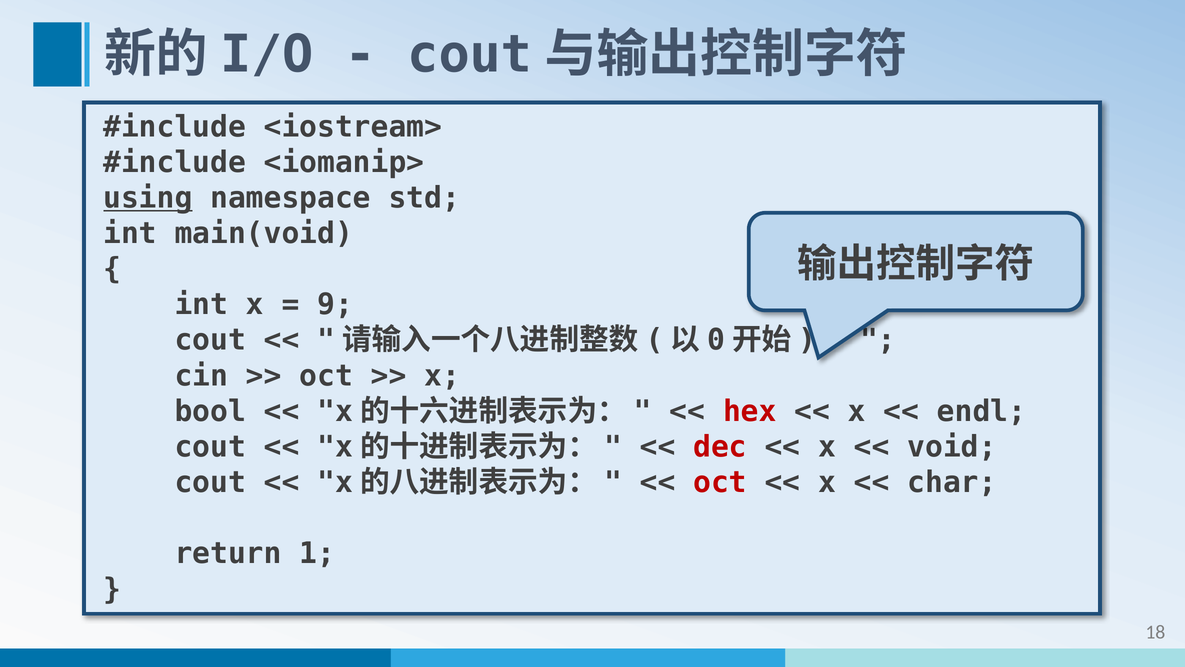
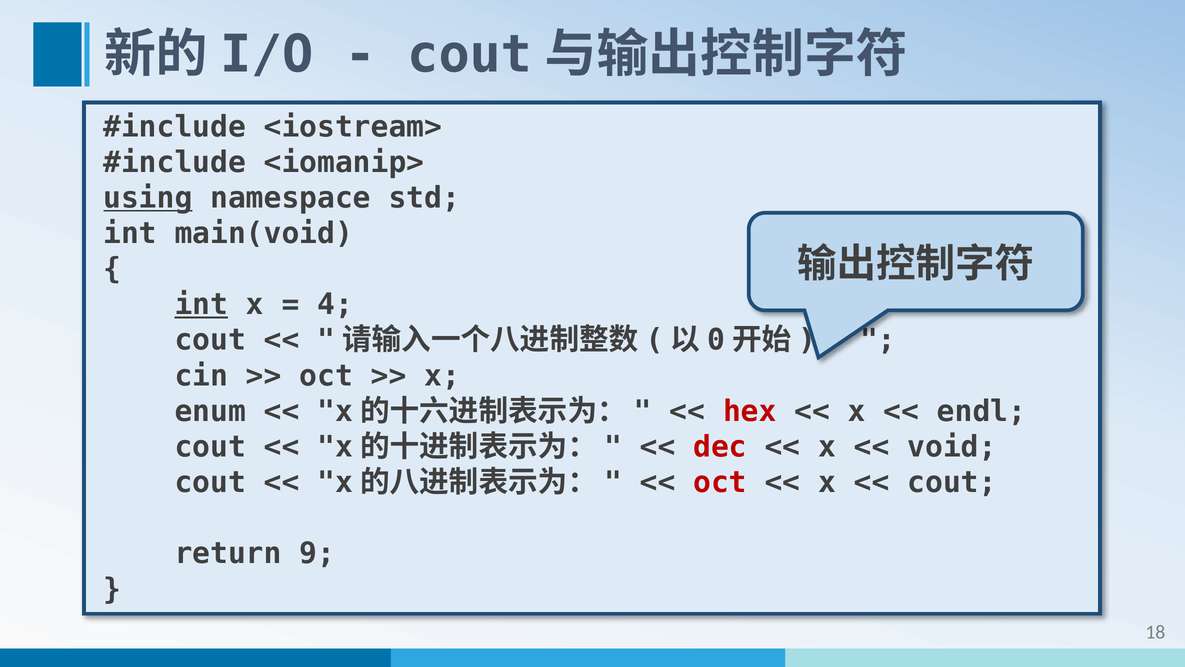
int underline: none -> present (201, 305)
9: 9 -> 4 (335, 305)
bool: bool -> enum (210, 411)
char: char -> cout (952, 482)
1: 1 -> 9 (317, 553)
